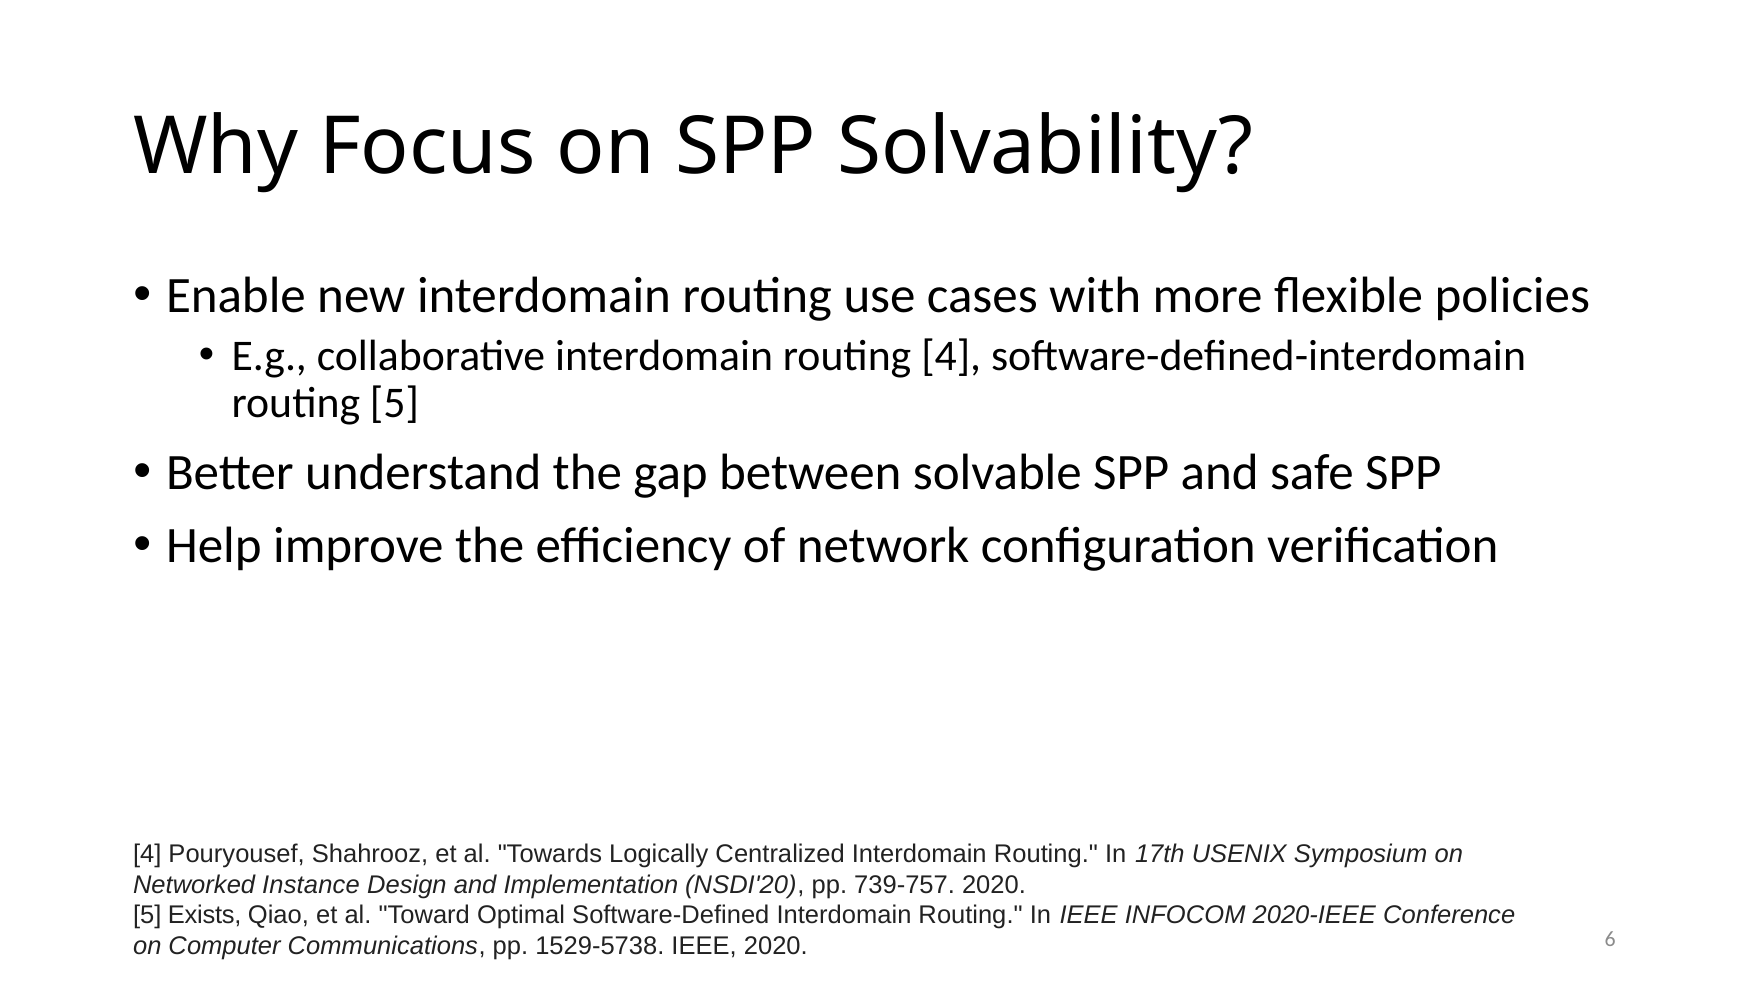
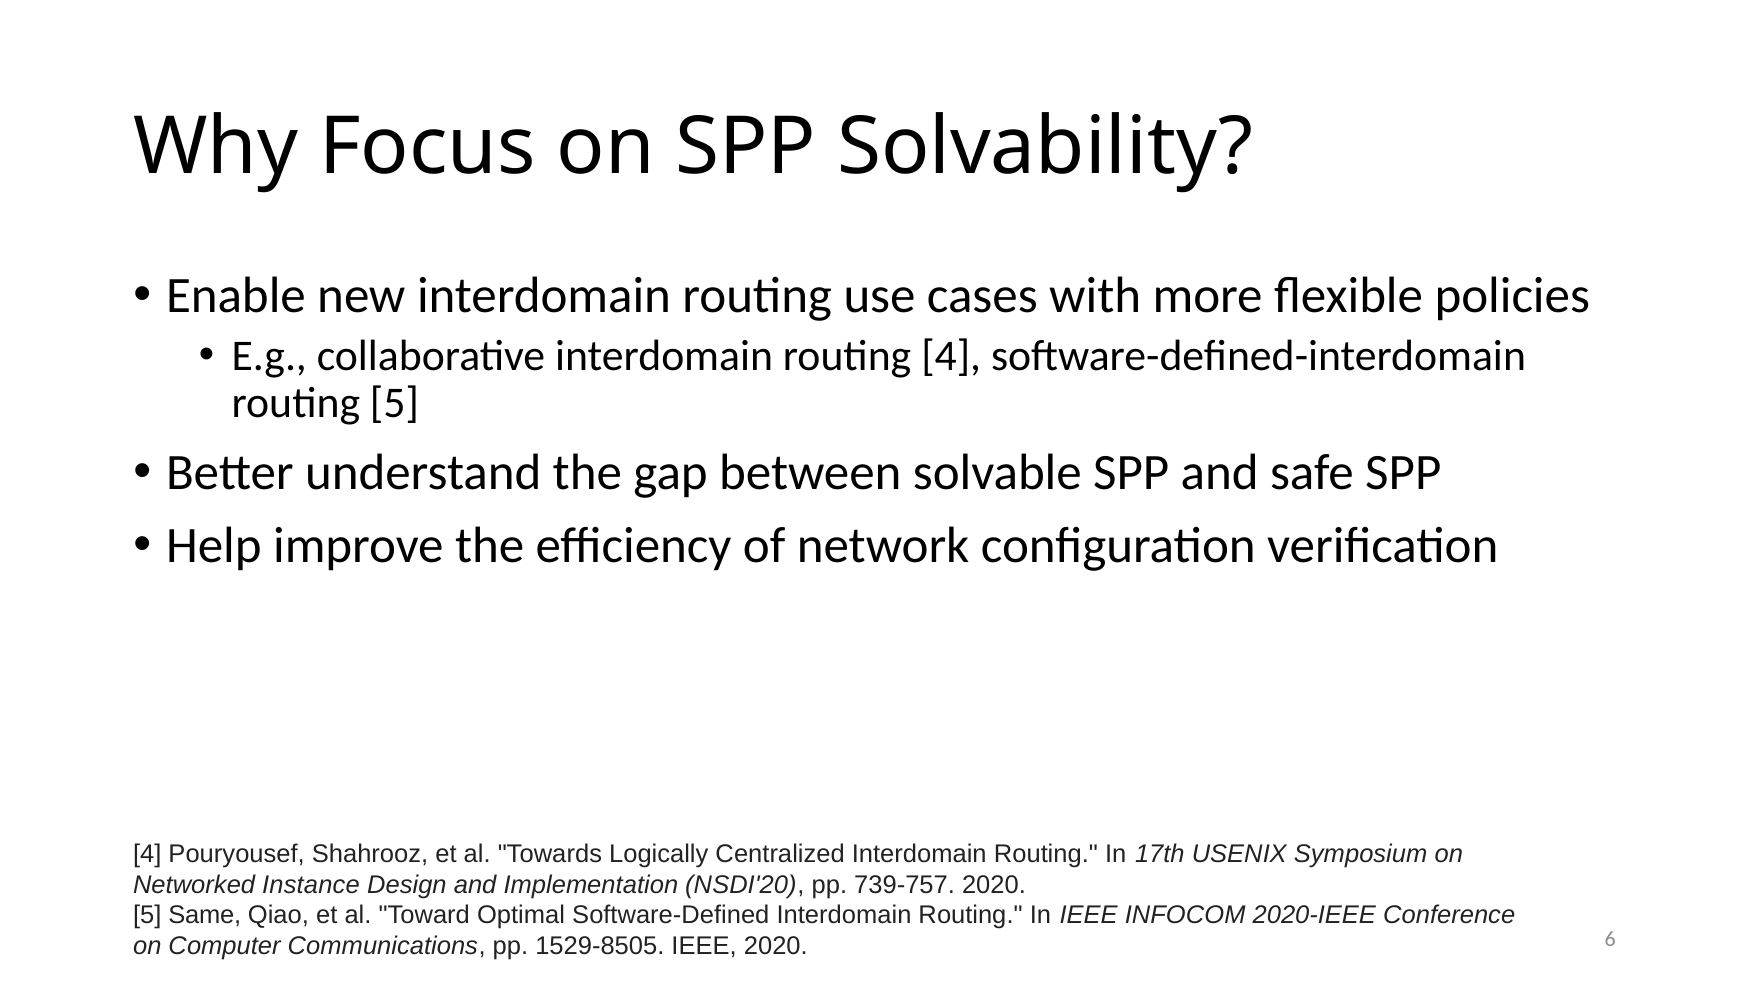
Exists: Exists -> Same (205, 915)
1529-5738: 1529-5738 -> 1529-8505 (600, 946)
